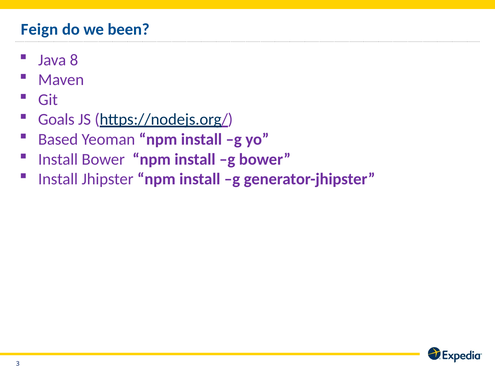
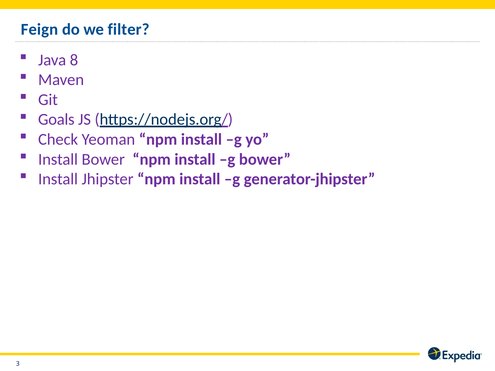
been: been -> filter (129, 29)
Based: Based -> Check (58, 140)
